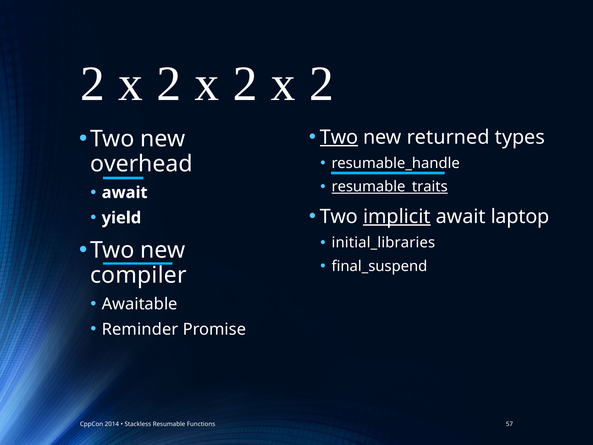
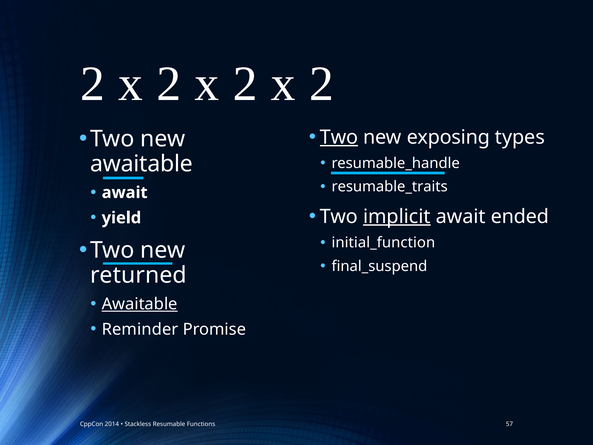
returned: returned -> exposing (448, 137)
overhead: overhead -> awaitable (142, 164)
resumable_traits underline: present -> none (390, 187)
laptop: laptop -> ended (520, 216)
initial_libraries: initial_libraries -> initial_function (383, 243)
compiler: compiler -> returned (138, 275)
Awaitable underline: none -> present (140, 304)
